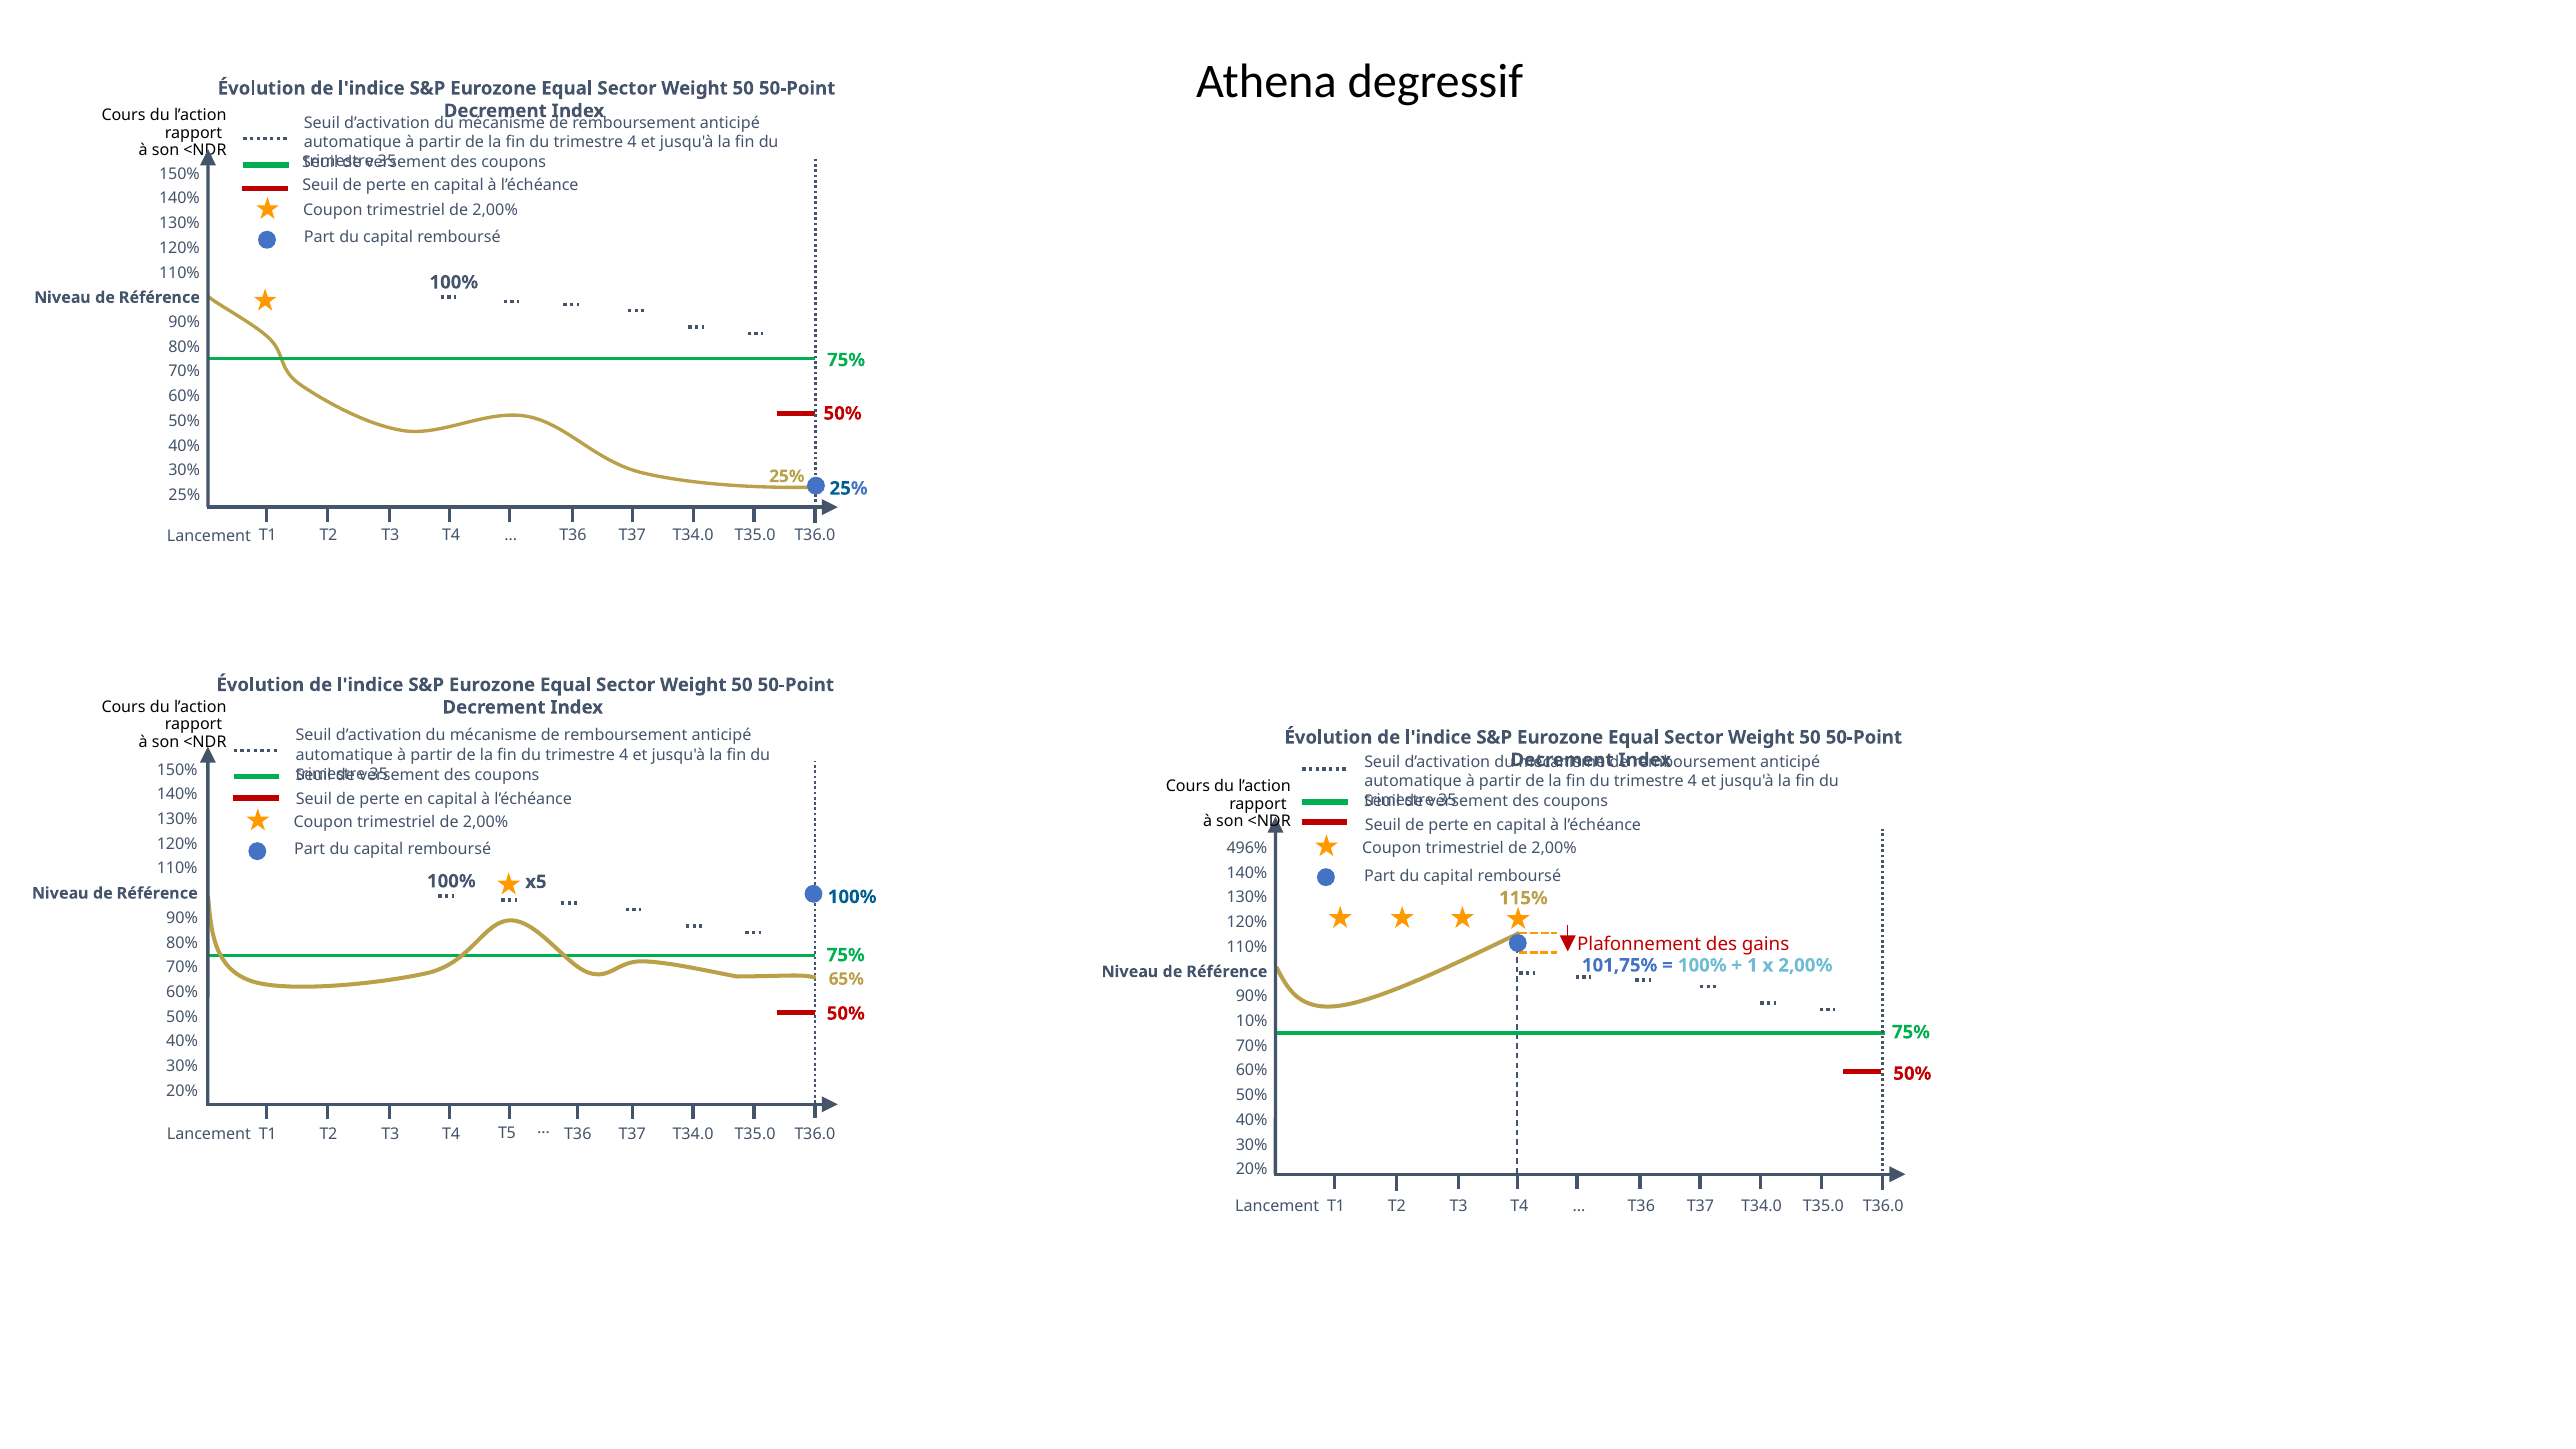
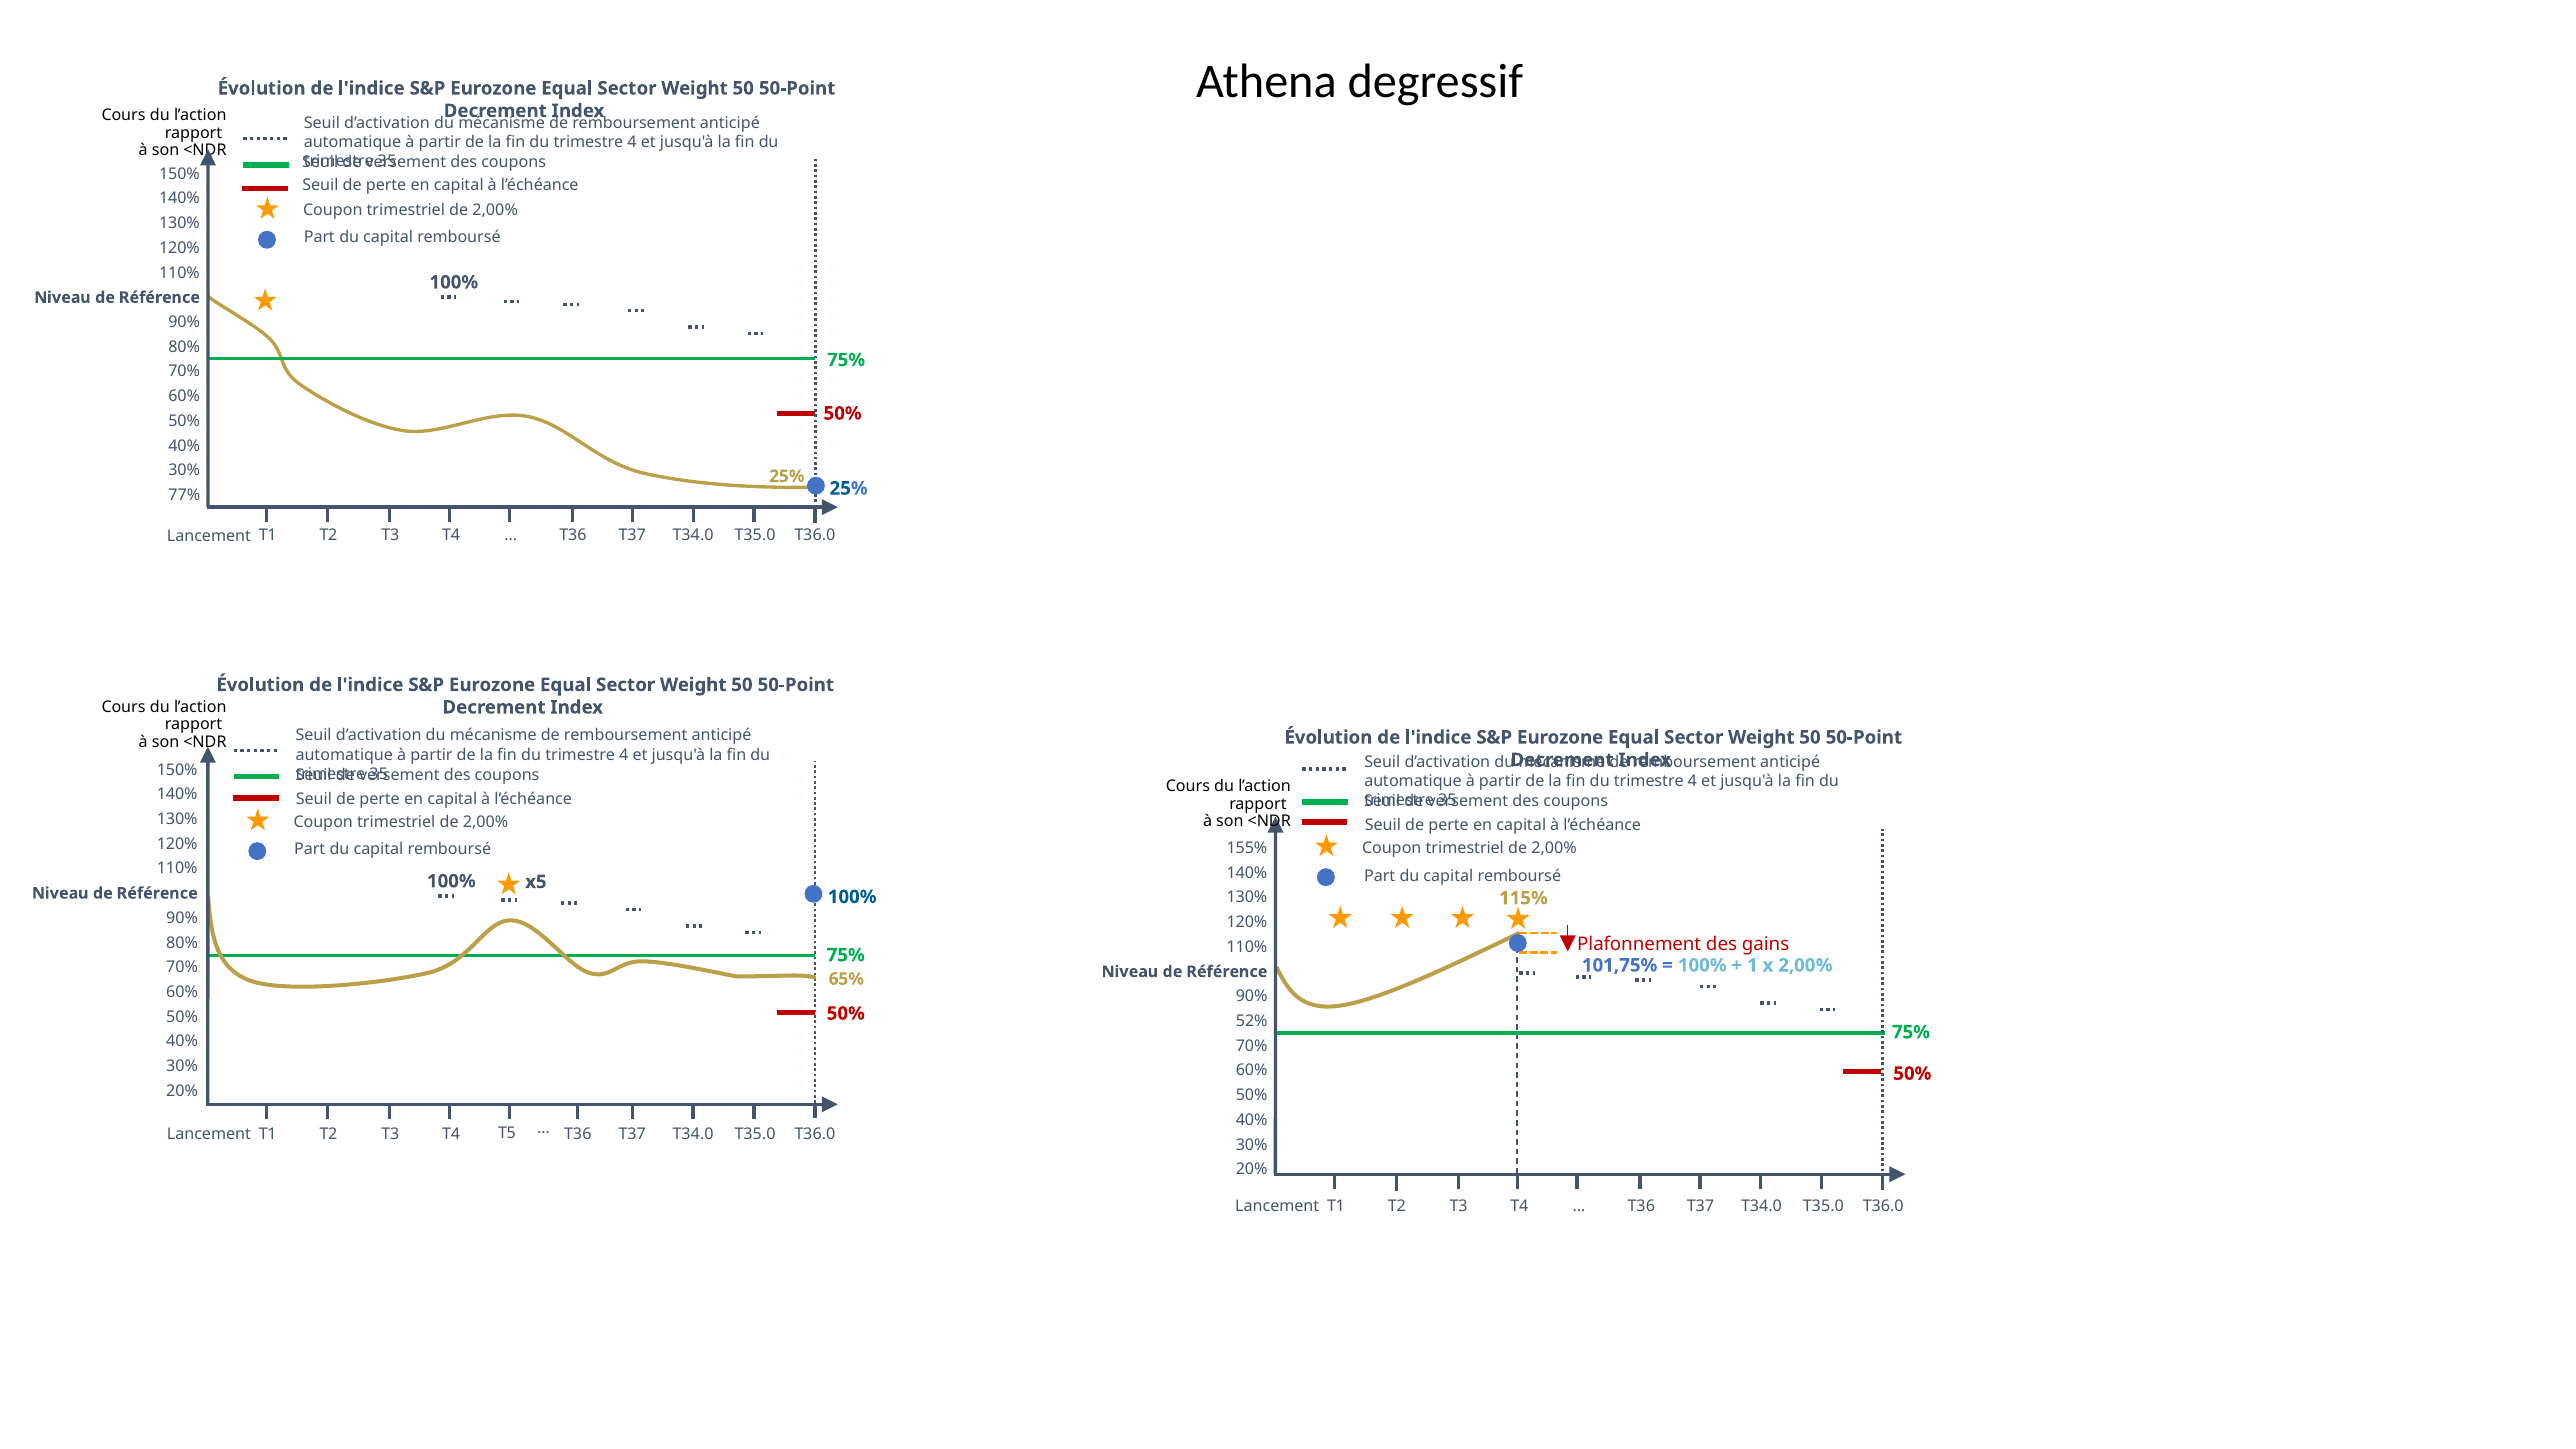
25%: 25% -> 77% (184, 495)
496%: 496% -> 155% (1247, 848)
10%: 10% -> 52% (1252, 1021)
